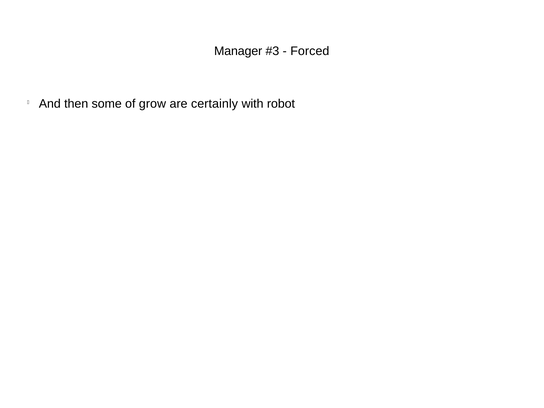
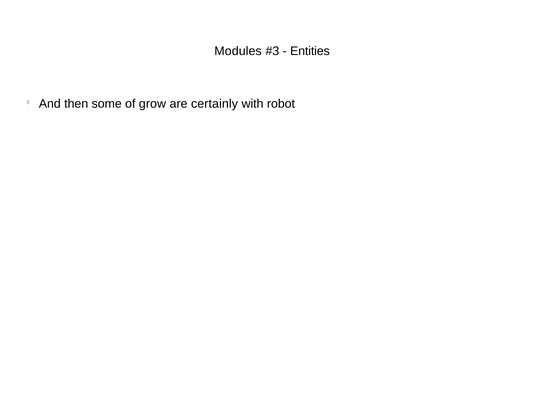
Manager: Manager -> Modules (238, 51)
Forced: Forced -> Entities (310, 51)
